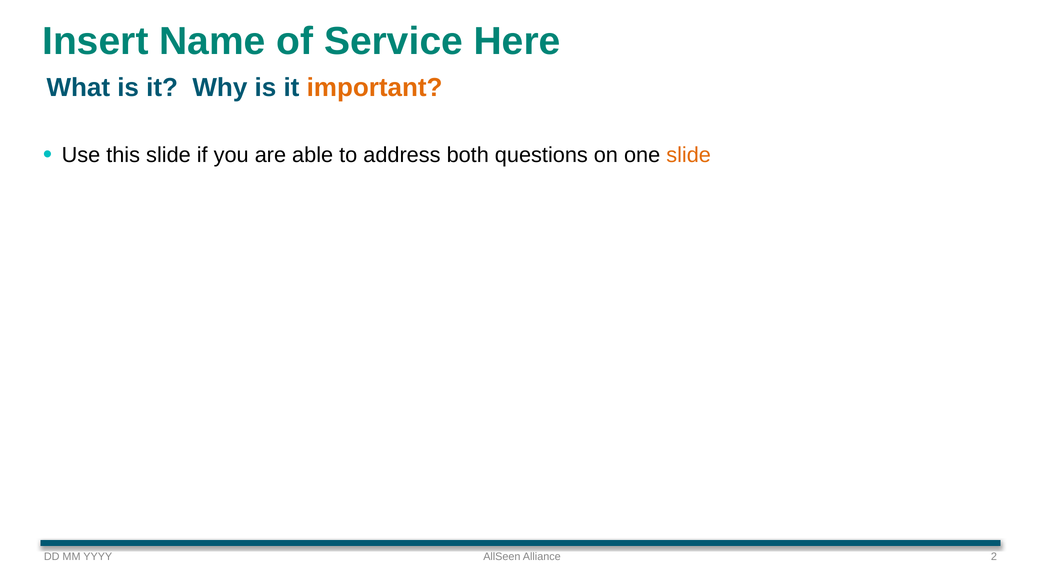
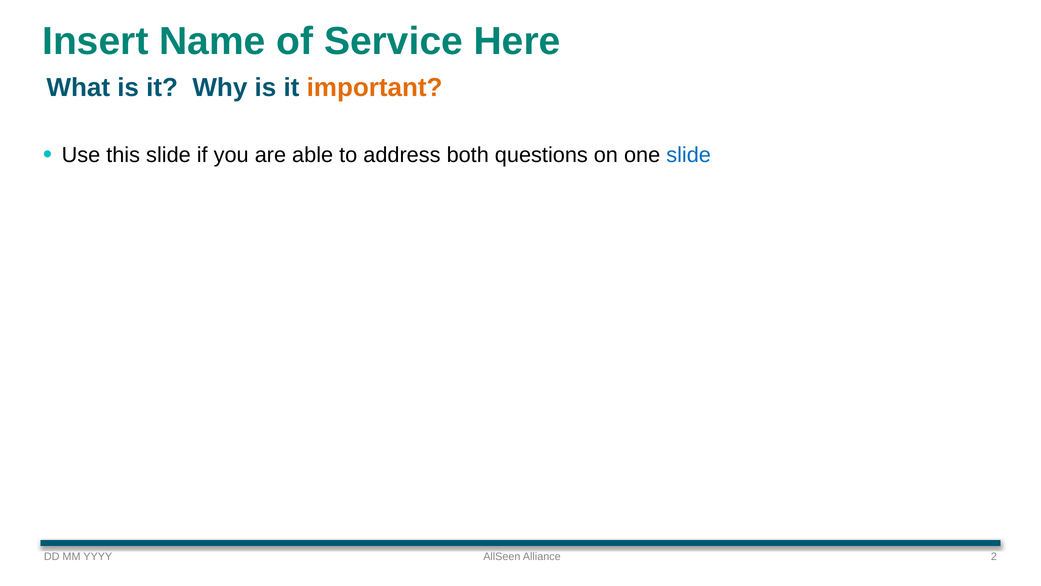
slide colour: orange -> blue (689, 155)
